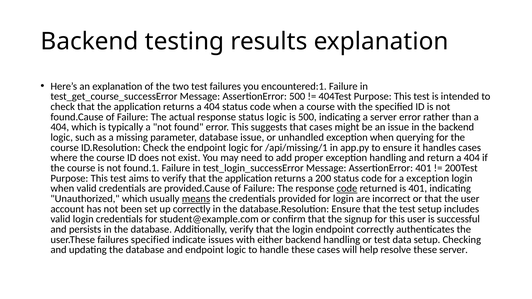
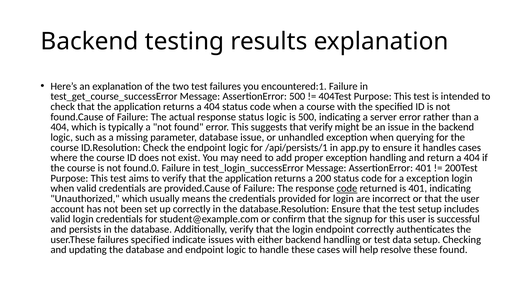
that cases: cases -> verify (321, 127)
/api/missing/1: /api/missing/1 -> /api/persists/1 (296, 148)
found.1: found.1 -> found.0 (141, 168)
means underline: present -> none (196, 199)
these server: server -> found (453, 250)
